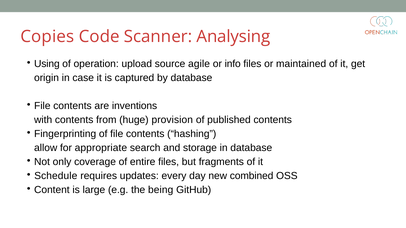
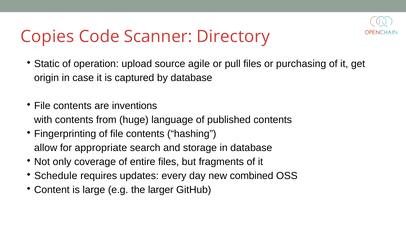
Analysing: Analysing -> Directory (233, 37)
Using: Using -> Static (47, 64)
info: info -> pull (233, 64)
maintained: maintained -> purchasing (301, 64)
provision: provision -> language (172, 120)
being: being -> larger (161, 190)
